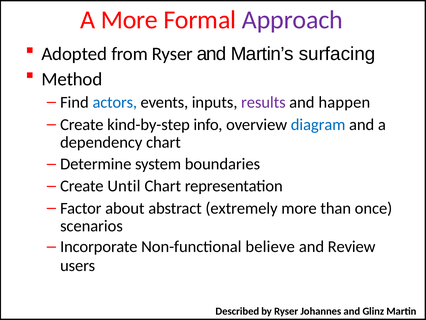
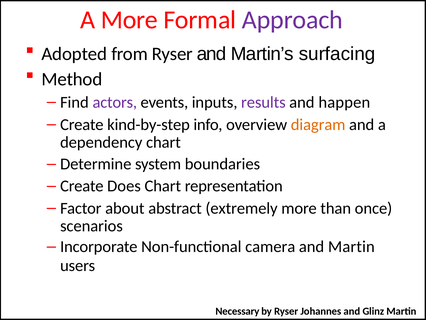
actors colour: blue -> purple (115, 102)
diagram colour: blue -> orange (318, 124)
Until: Until -> Does (124, 186)
believe: believe -> camera (270, 246)
and Review: Review -> Martin (351, 246)
Described: Described -> Necessary (237, 311)
